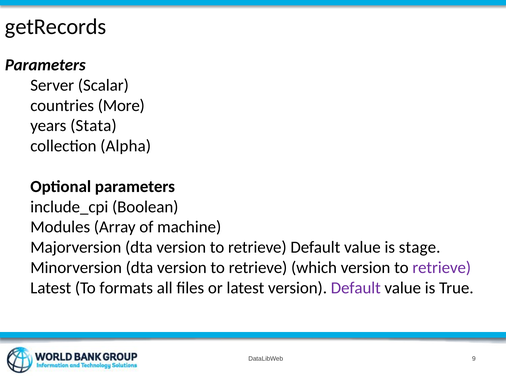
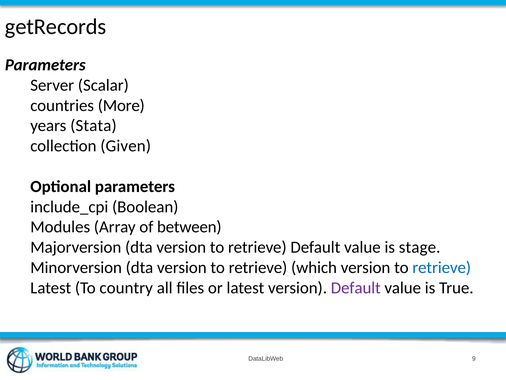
Alpha: Alpha -> Given (126, 146)
machine: machine -> between (189, 227)
retrieve colour: purple -> blue (442, 267)
formats: formats -> country (126, 287)
